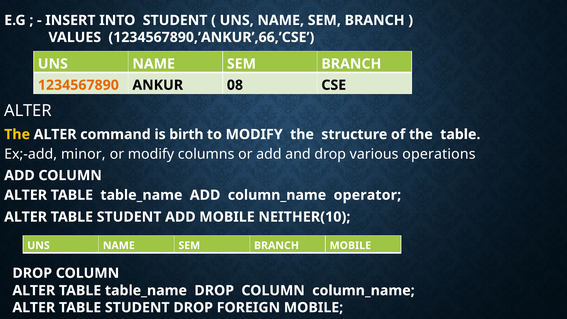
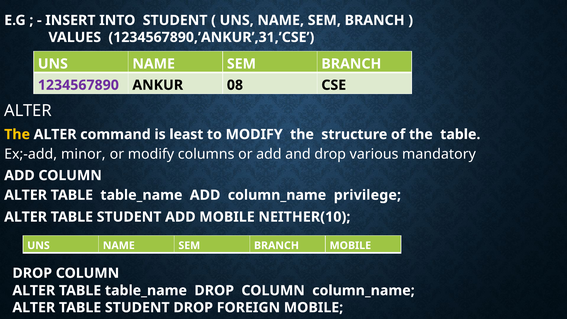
1234567890,’ANKUR’,66,’CSE: 1234567890,’ANKUR’,66,’CSE -> 1234567890,’ANKUR’,31,’CSE (211, 37)
1234567890 colour: orange -> purple (78, 85)
birth: birth -> least (186, 134)
operations: operations -> mandatory (439, 154)
operator: operator -> privilege (367, 195)
